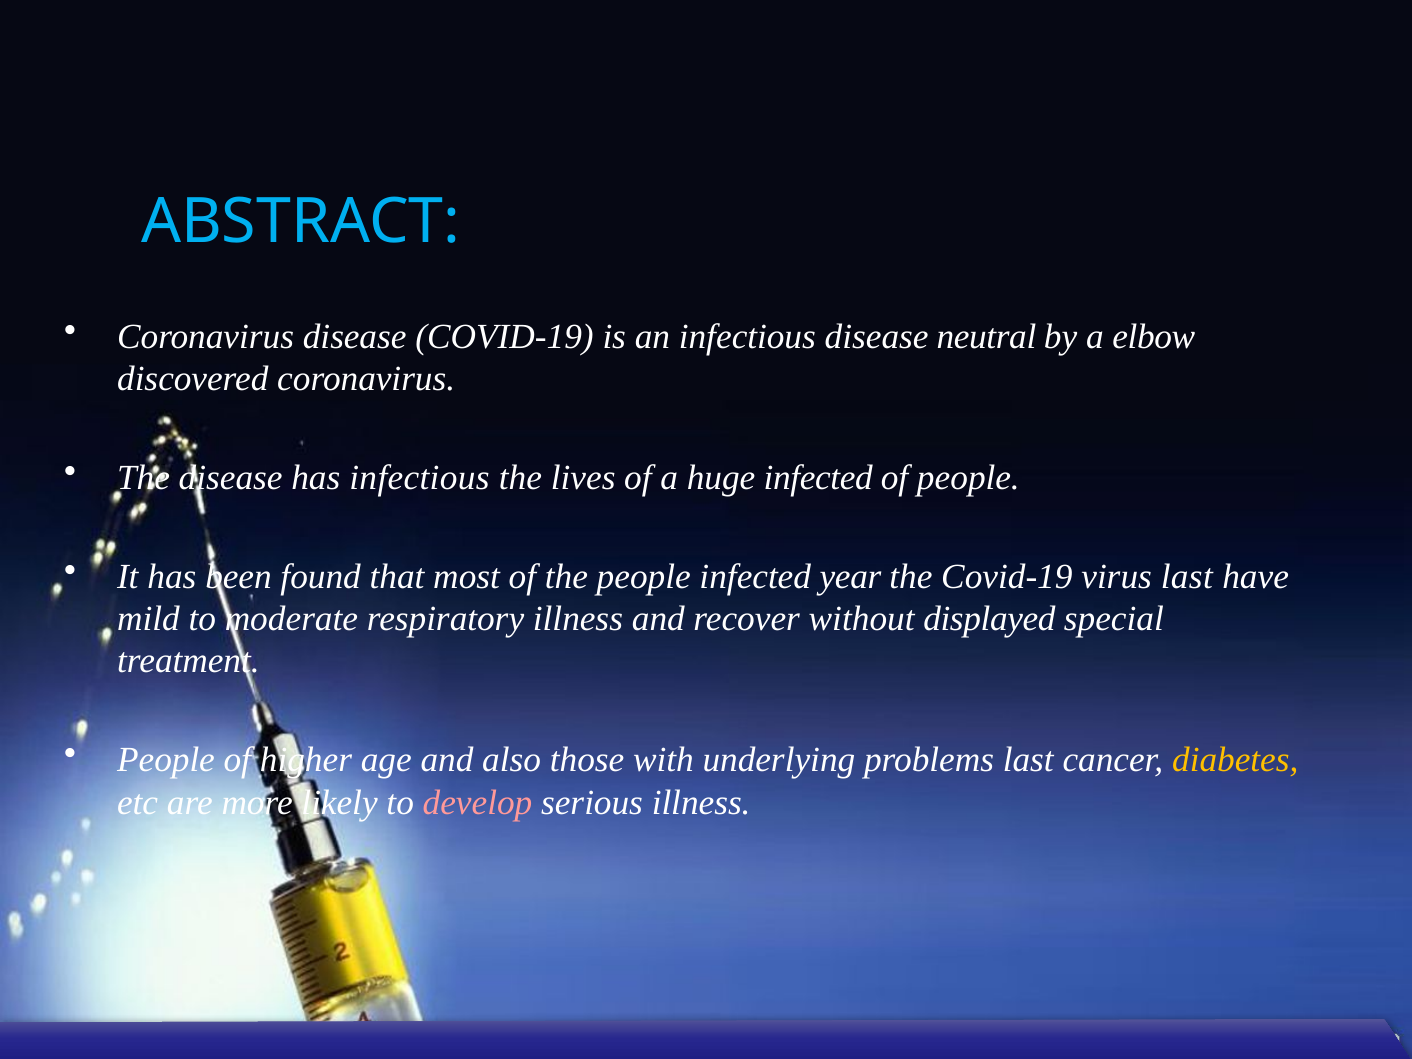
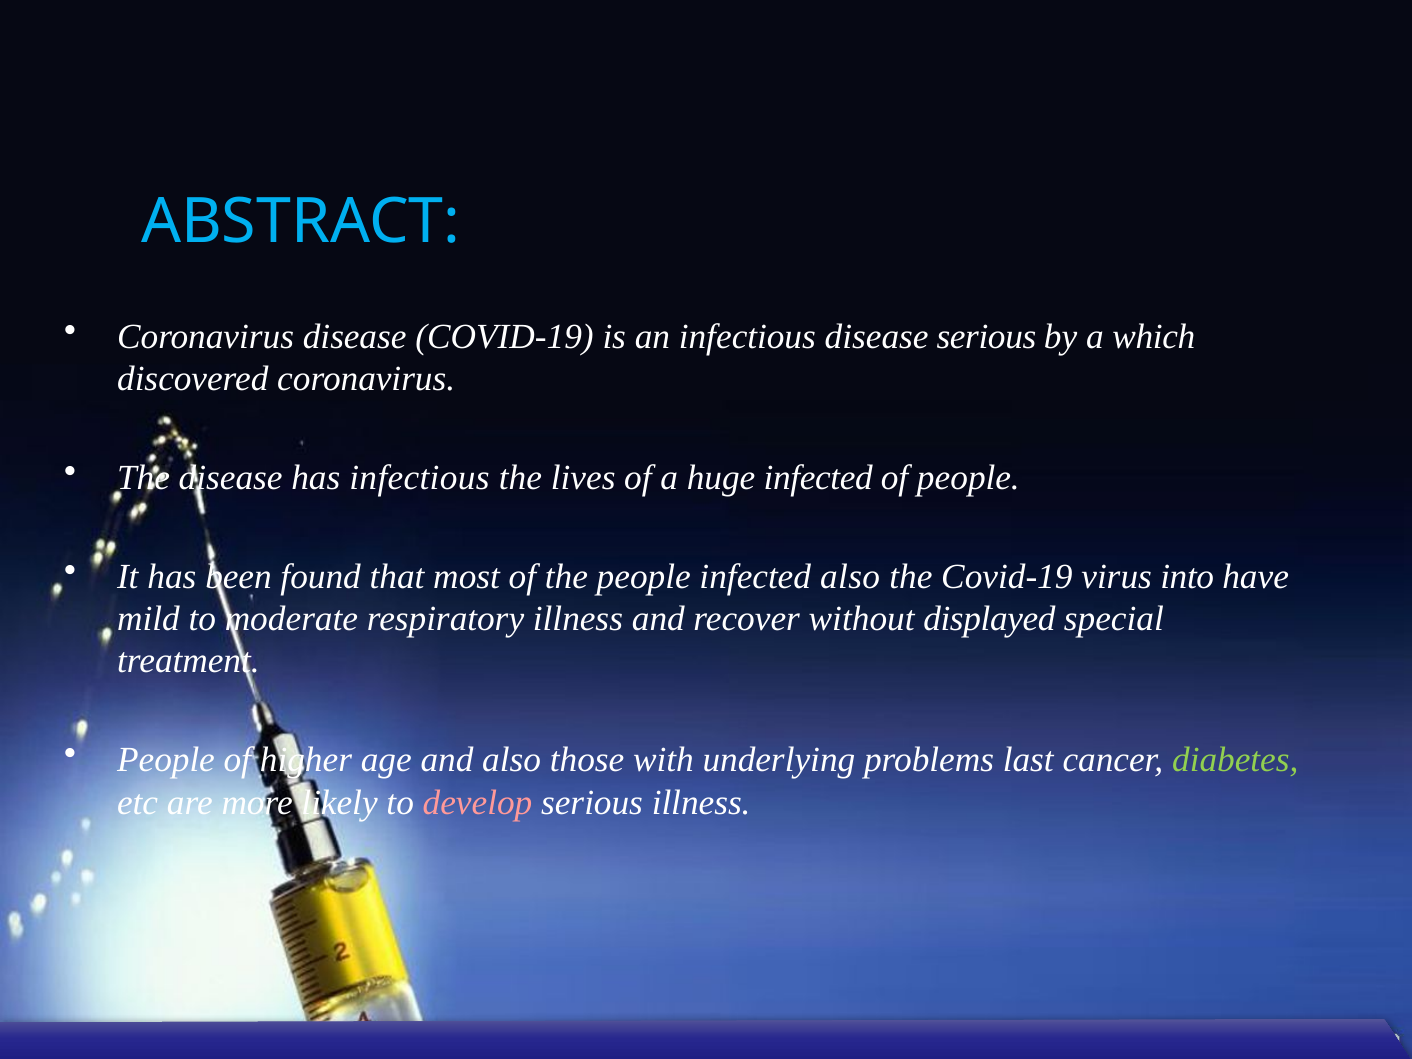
disease neutral: neutral -> serious (986, 336)
elbow: elbow -> which (1154, 336)
infected year: year -> also (850, 576)
virus last: last -> into (1187, 576)
diabetes colour: yellow -> light green (1235, 760)
